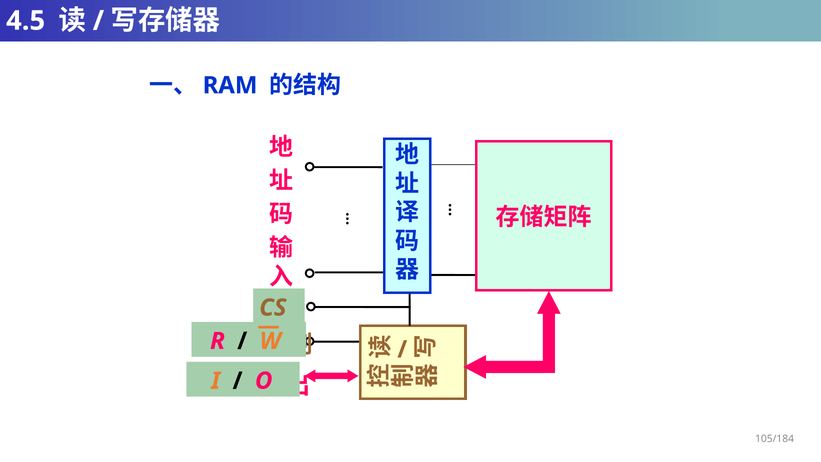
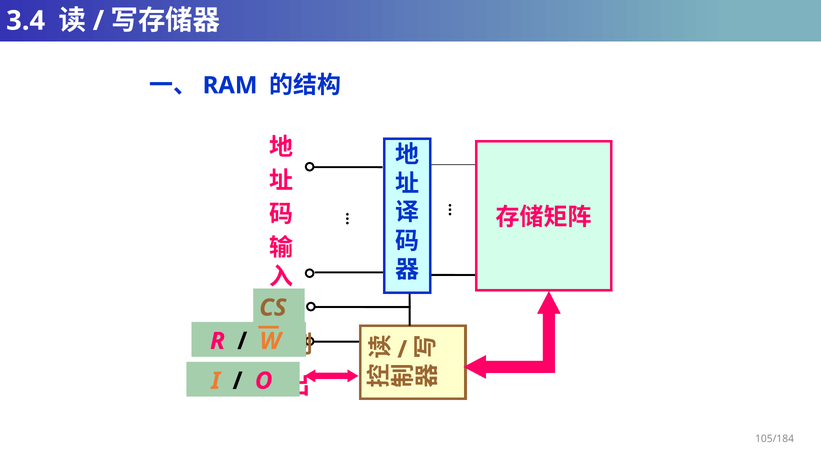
4.5: 4.5 -> 3.4 (26, 21)
